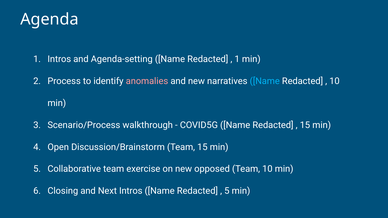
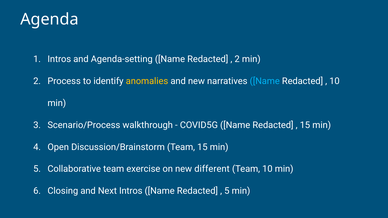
1: 1 -> 2 (237, 59)
anomalies colour: pink -> yellow (147, 81)
opposed: opposed -> different (212, 169)
